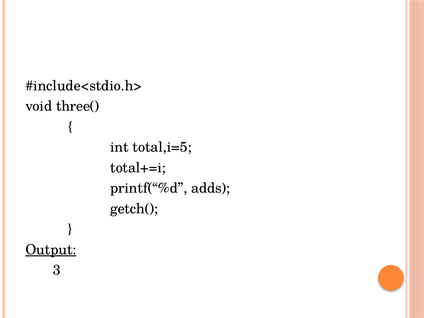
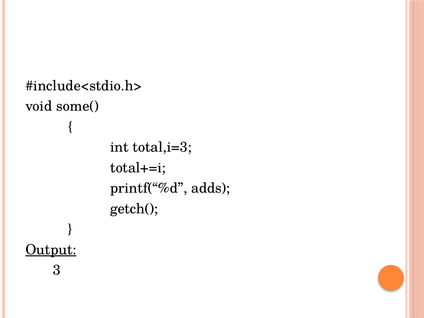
three(: three( -> some( (78, 106)
total,i=5: total,i=5 -> total,i=3 (162, 147)
